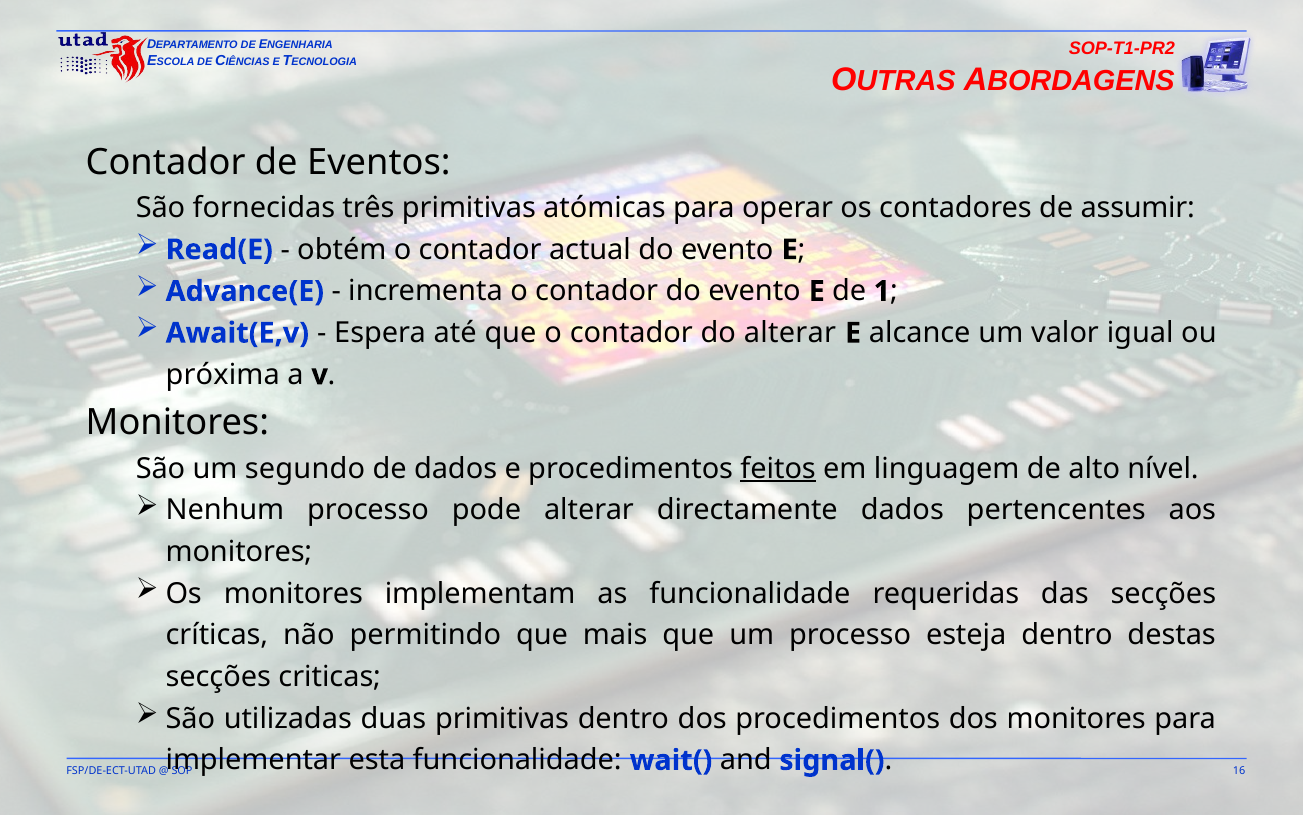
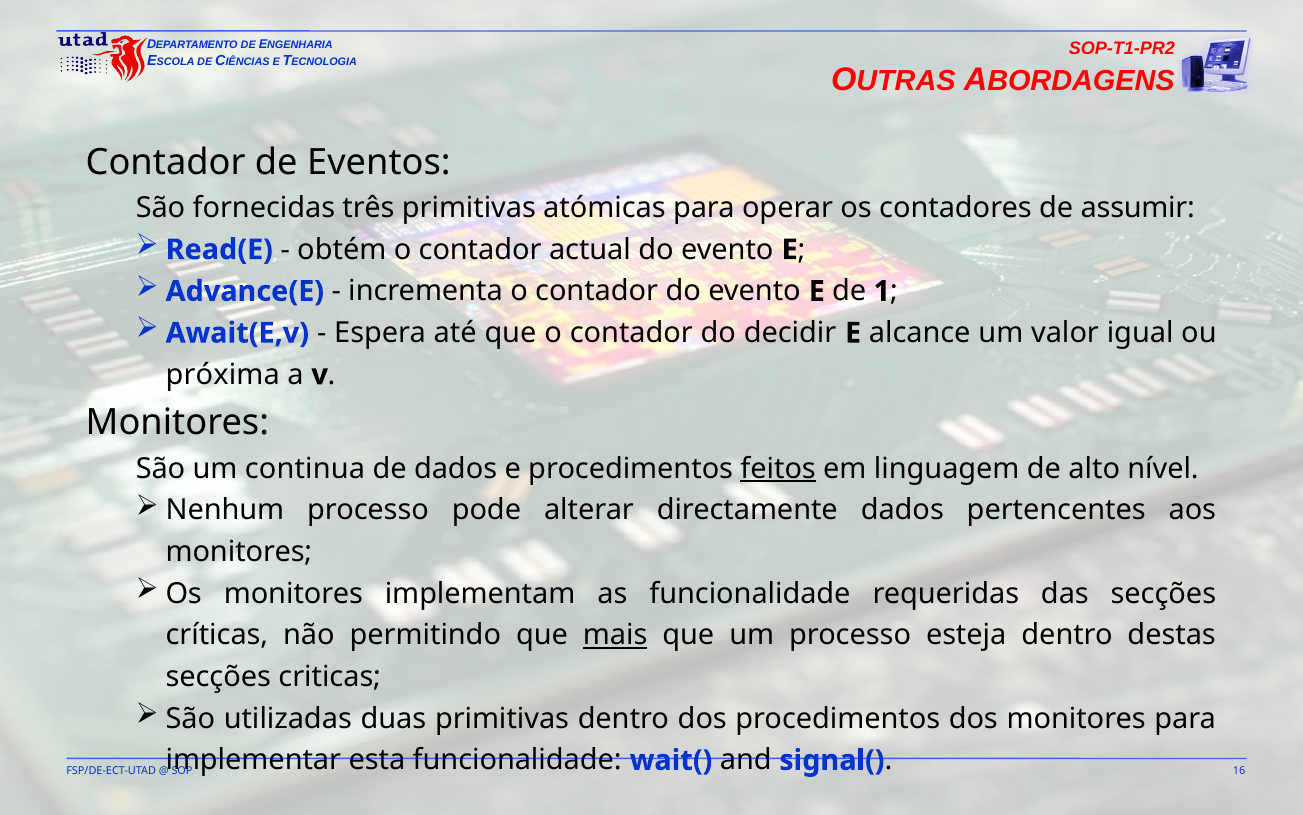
do alterar: alterar -> decidir (790, 333)
segundo: segundo -> continua (305, 468)
mais underline: none -> present (615, 635)
